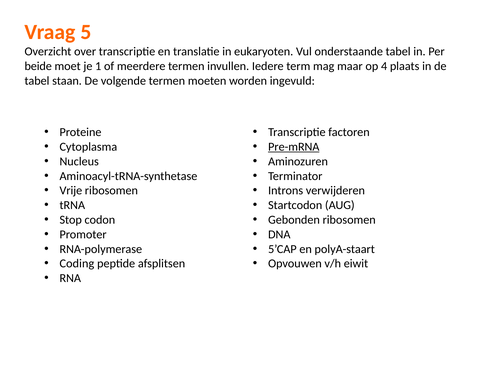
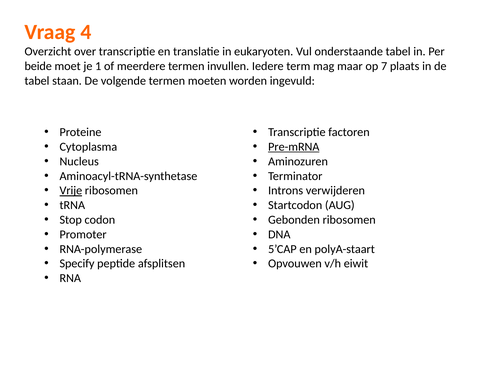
5: 5 -> 4 (86, 32)
4: 4 -> 7 (384, 66)
Vrije underline: none -> present (71, 191)
Coding: Coding -> Specify (77, 264)
